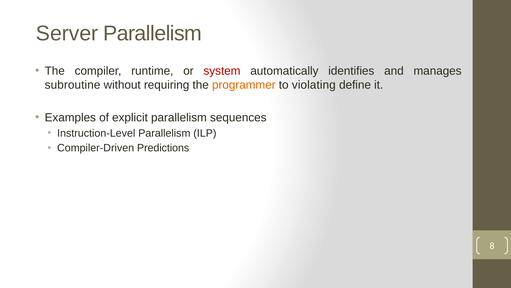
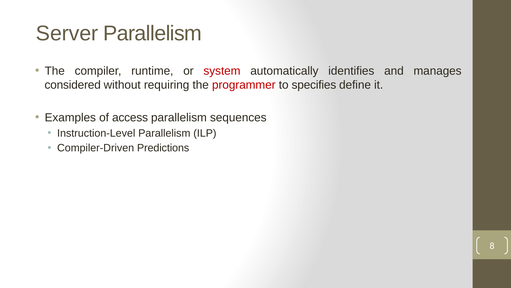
subroutine: subroutine -> considered (73, 85)
programmer colour: orange -> red (244, 85)
violating: violating -> specifies (314, 85)
explicit: explicit -> access (130, 117)
